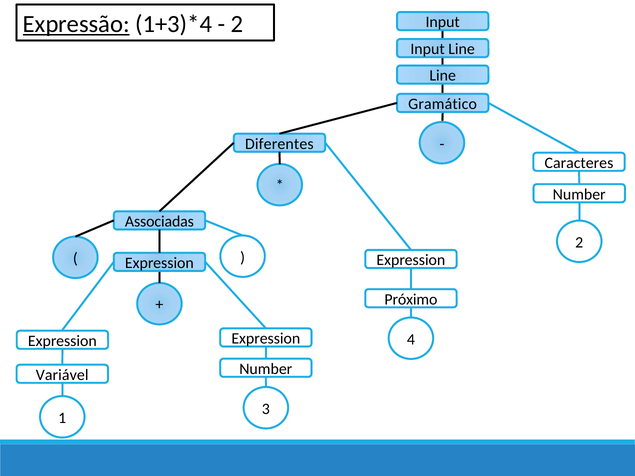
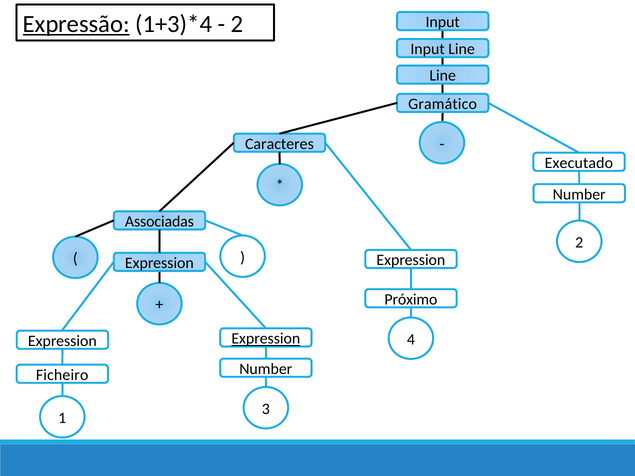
Diferentes: Diferentes -> Caracteres (279, 144)
Caracteres: Caracteres -> Executado (579, 163)
Expression underline: none -> present (266, 339)
Variável: Variável -> Ficheiro (62, 375)
